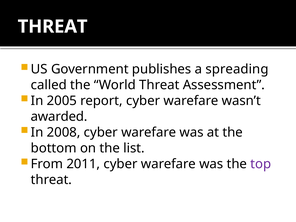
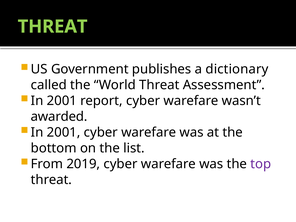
THREAT colour: white -> light green (53, 27)
spreading: spreading -> dictionary (237, 69)
2005: 2005 -> 2001 (62, 101)
2008: 2008 -> 2001 (64, 132)
2011: 2011 -> 2019 (83, 164)
